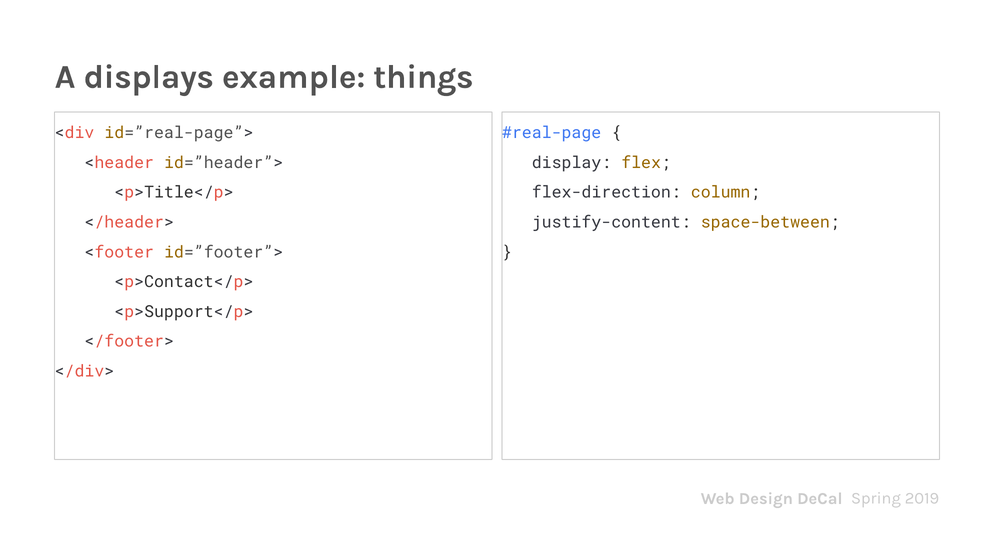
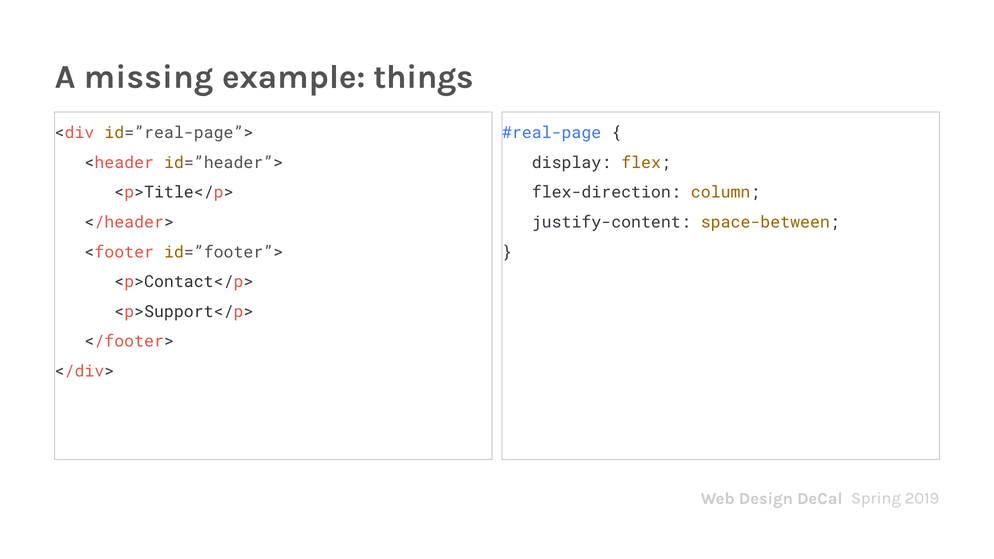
displays: displays -> missing (148, 77)
